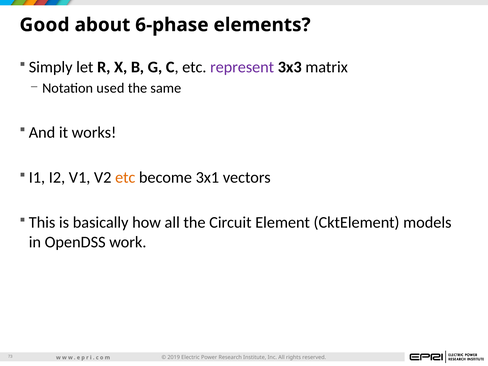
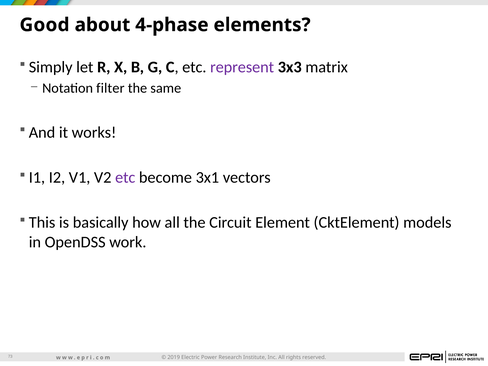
6-phase: 6-phase -> 4-phase (172, 25)
used: used -> filter (110, 88)
etc colour: orange -> purple (125, 177)
